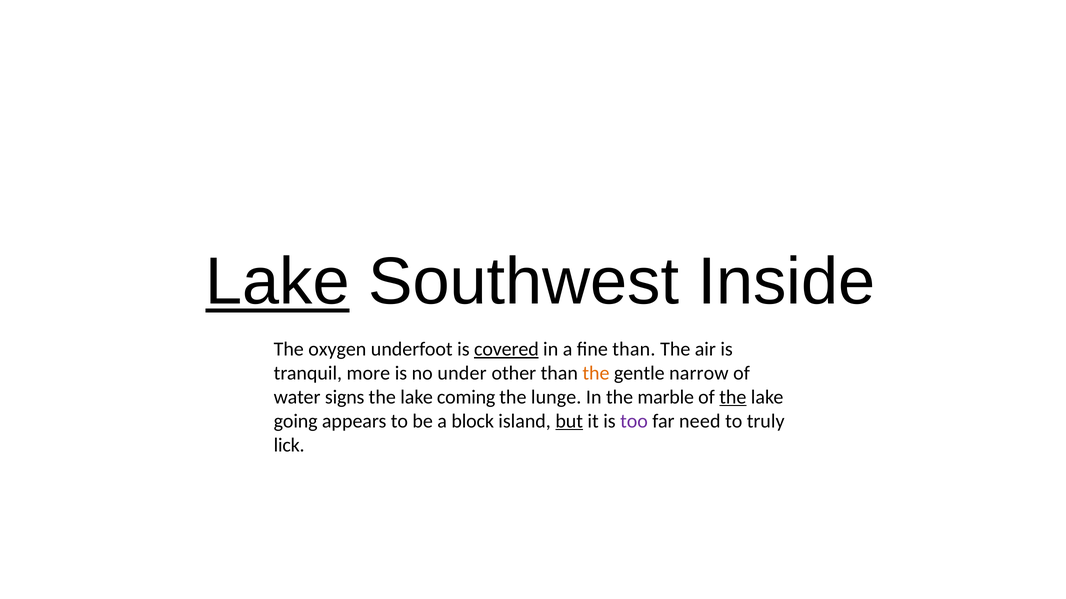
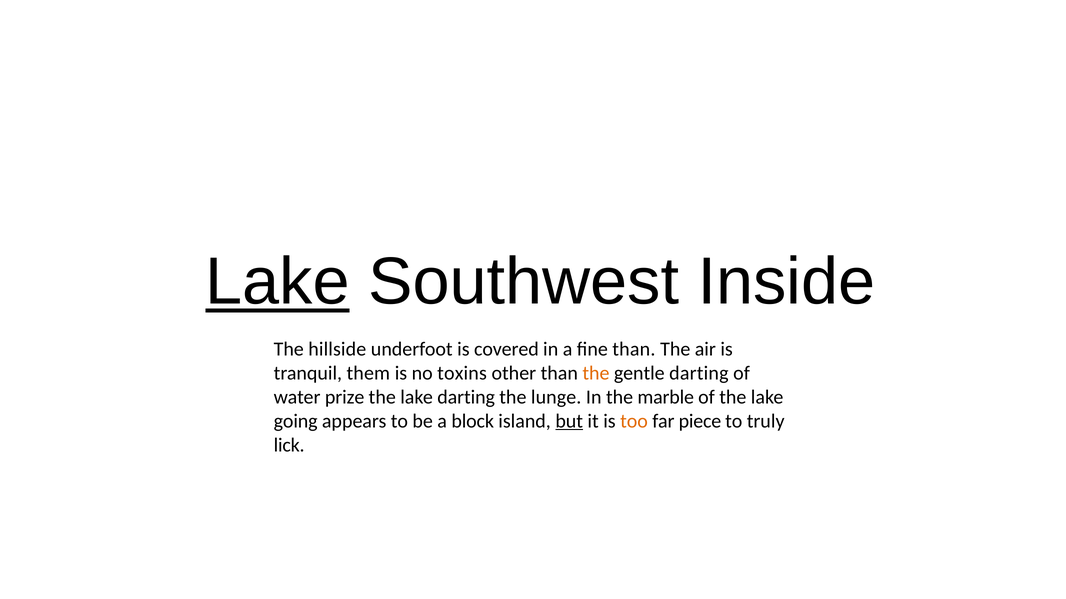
oxygen: oxygen -> hillside (337, 349)
covered underline: present -> none (506, 349)
more: more -> them (368, 373)
under: under -> toxins (462, 373)
gentle narrow: narrow -> darting (699, 373)
signs: signs -> prize (345, 397)
lake coming: coming -> darting (466, 397)
the underline: present -> none (733, 397)
too colour: purple -> orange (634, 421)
need: need -> piece (700, 421)
